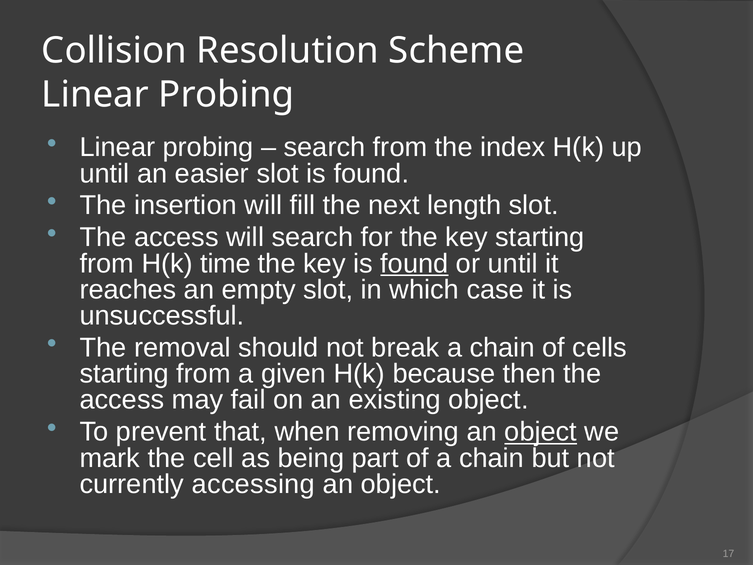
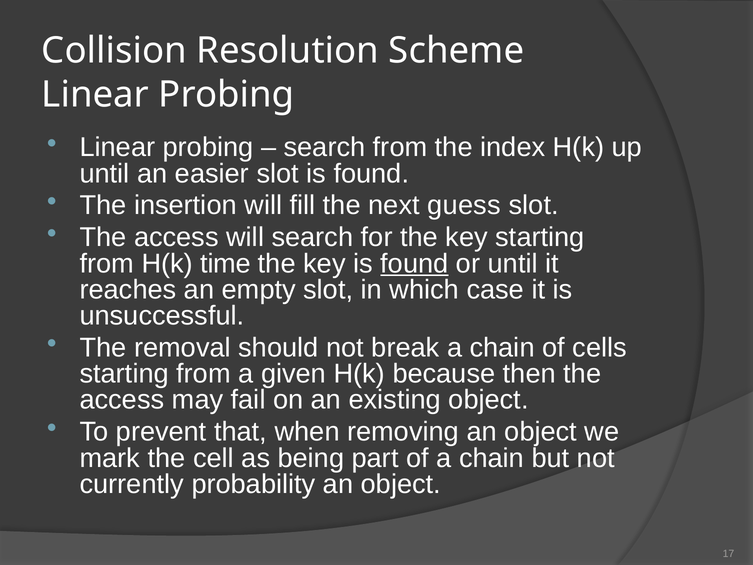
length: length -> guess (464, 205)
object underline: present -> none (541, 432)
accessing: accessing -> probability (253, 484)
